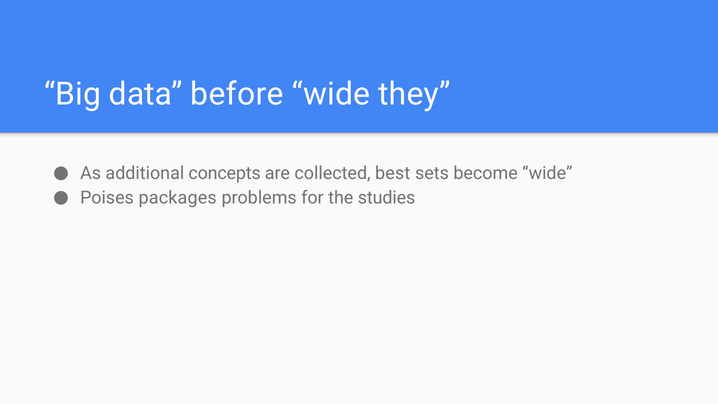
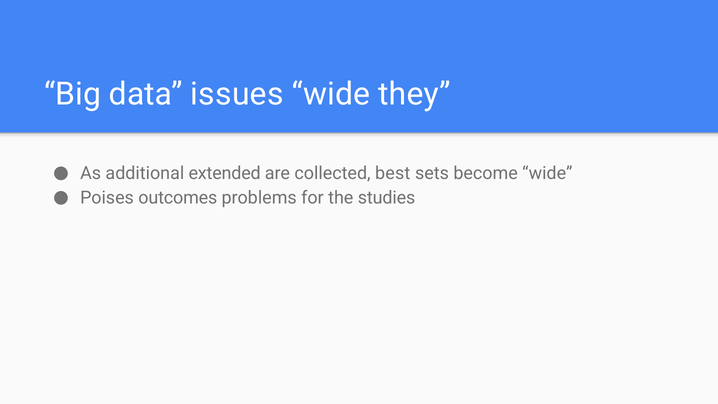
before: before -> issues (237, 94)
concepts: concepts -> extended (225, 173)
packages: packages -> outcomes (178, 198)
